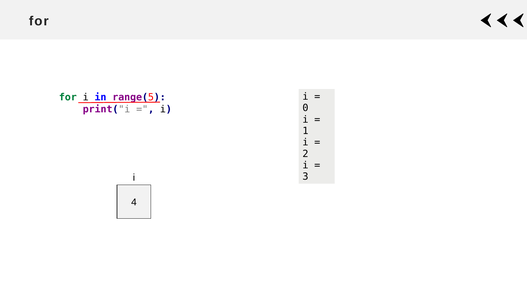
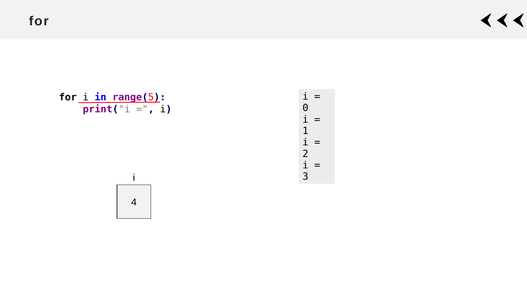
for colour: green -> black (68, 97)
